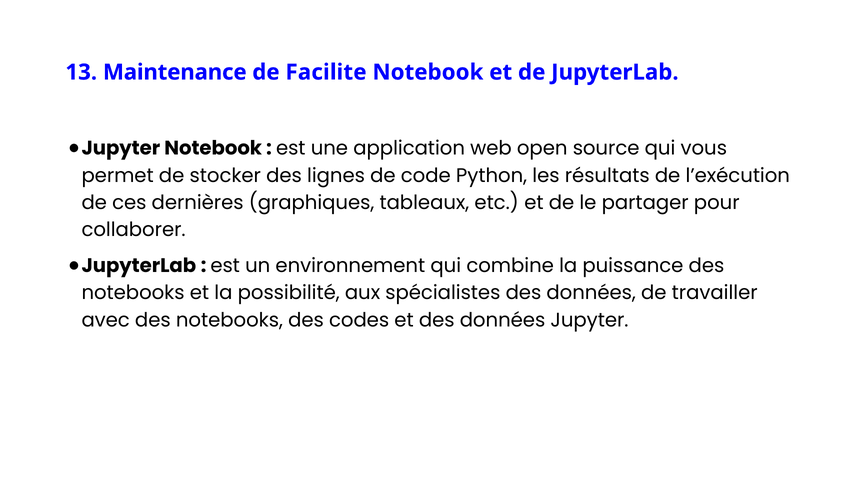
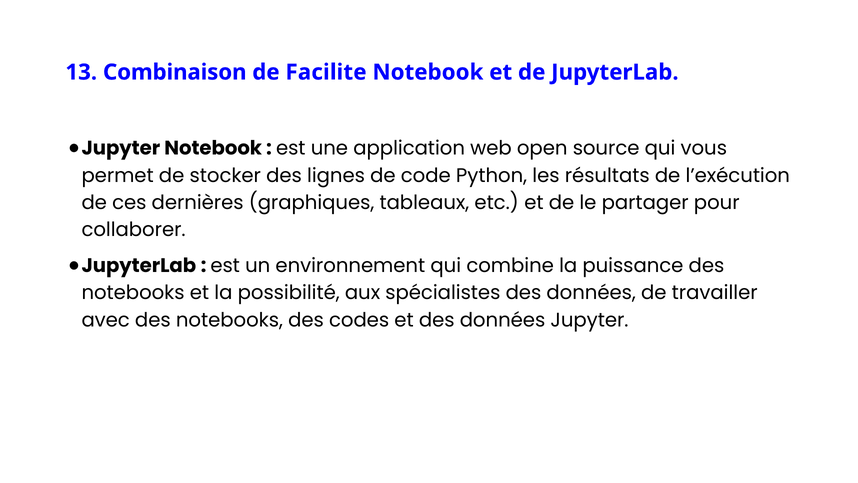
Maintenance: Maintenance -> Combinaison (175, 72)
